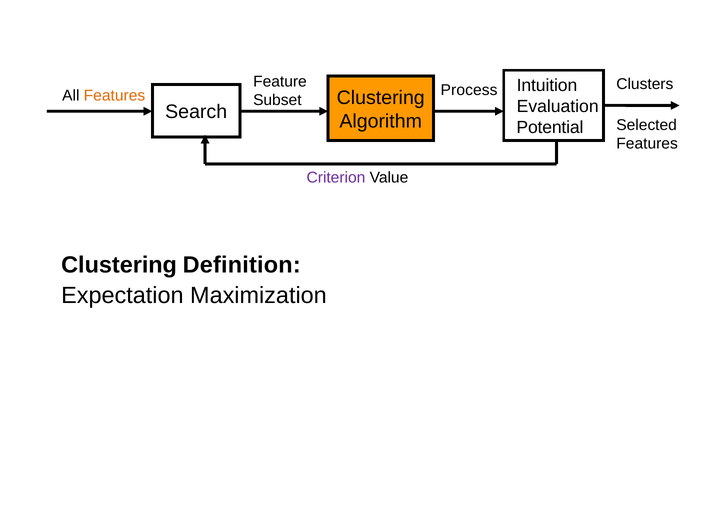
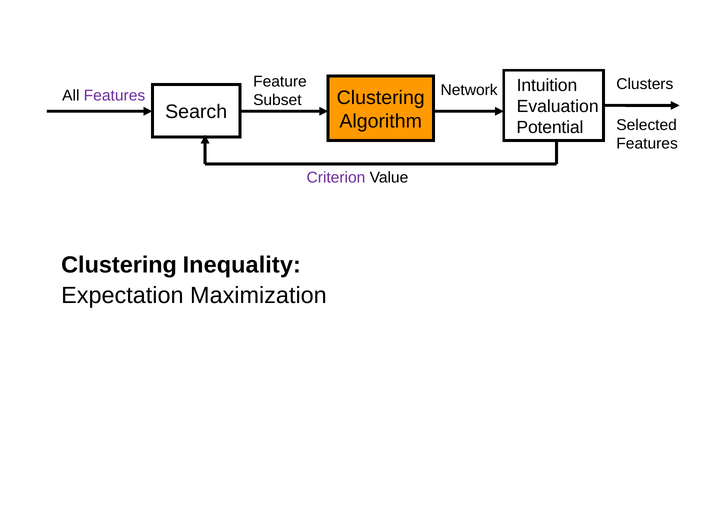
Process: Process -> Network (469, 90)
Features colour: orange -> purple (114, 96)
Definition: Definition -> Inequality (242, 265)
